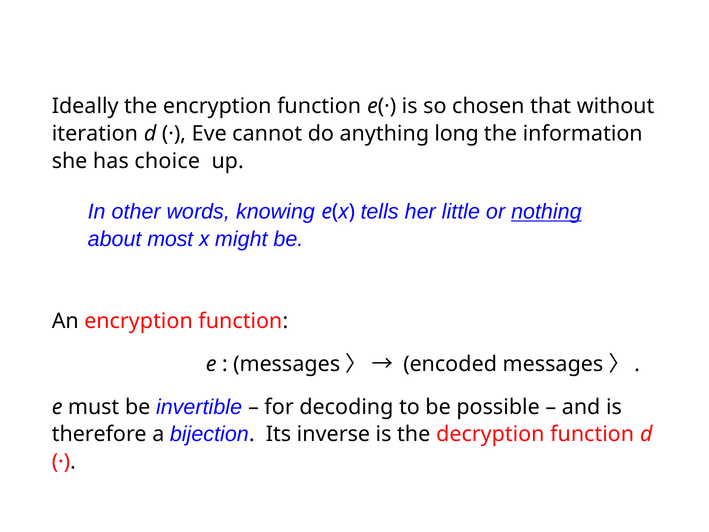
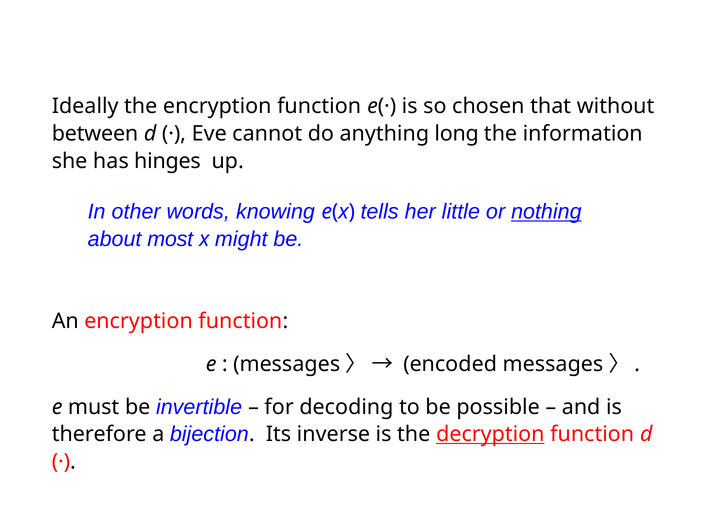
iteration: iteration -> between (95, 134)
choice: choice -> hinges (167, 161)
decryption underline: none -> present (490, 434)
